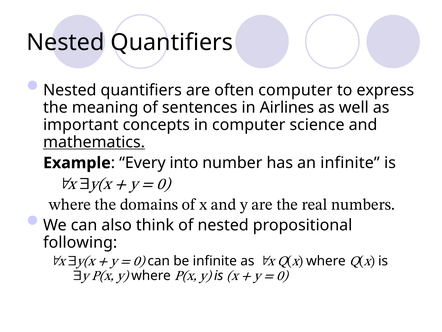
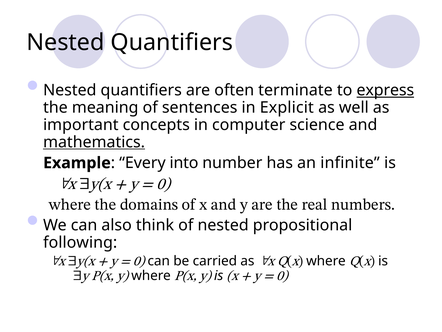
often computer: computer -> terminate (295, 90)
express underline: none -> present (385, 90)
Airlines: Airlines -> Explicit (287, 107)
be infinite: infinite -> carried (215, 261)
